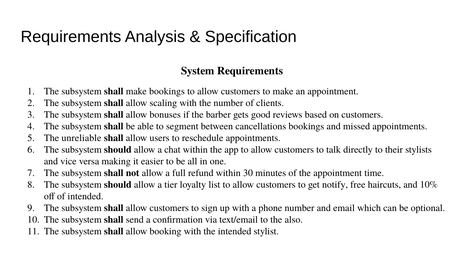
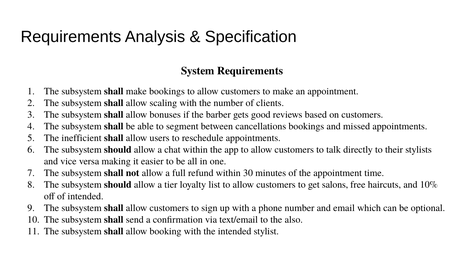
unreliable: unreliable -> inefficient (82, 138)
notify: notify -> salons (335, 184)
